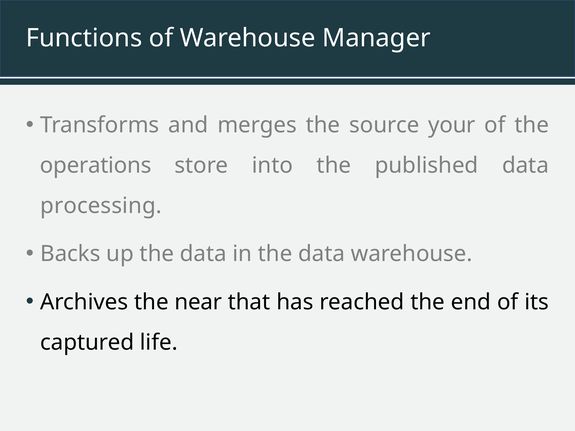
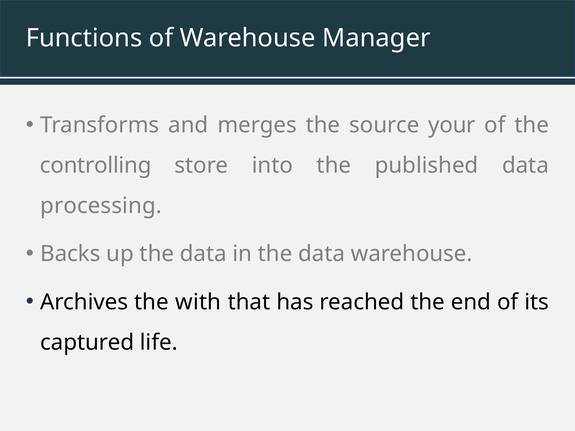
operations: operations -> controlling (96, 166)
near: near -> with (198, 302)
